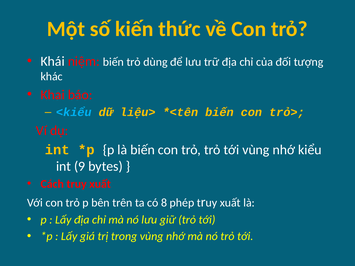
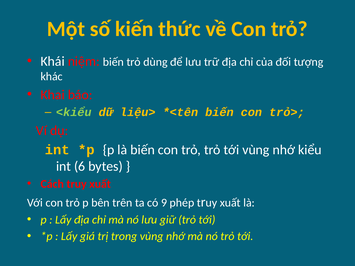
<kiểu colour: light blue -> light green (74, 112)
9: 9 -> 6 (80, 166)
8: 8 -> 9 (164, 203)
